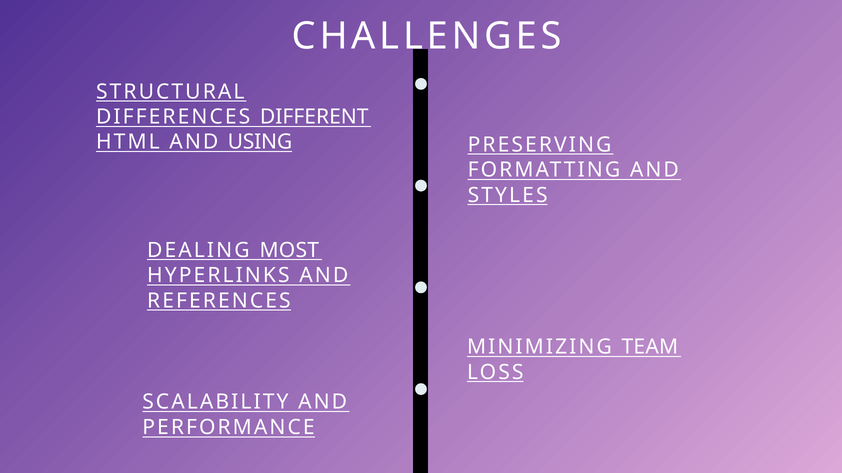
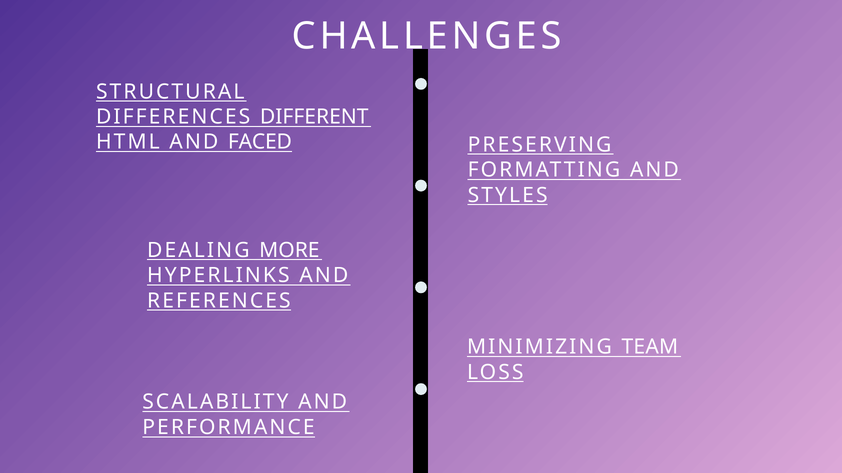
USING: USING -> FACED (260, 142)
MOST: MOST -> MORE (289, 250)
